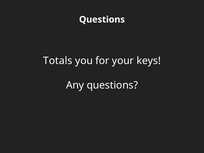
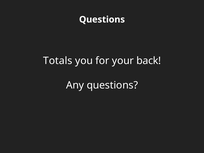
keys: keys -> back (149, 61)
